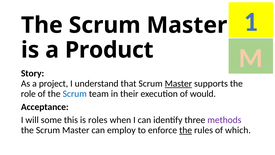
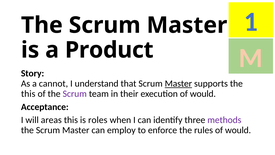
project: project -> cannot (53, 83)
role: role -> this (28, 94)
Scrum colour: blue -> purple (75, 94)
some: some -> areas (51, 120)
the underline: present -> none (186, 130)
rules of which: which -> would (238, 130)
